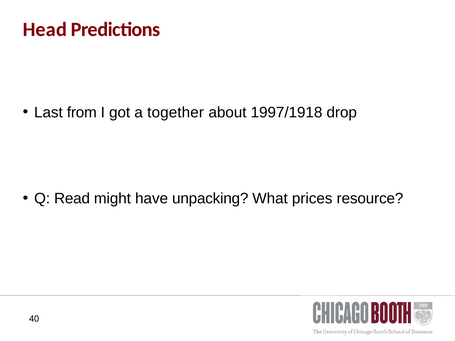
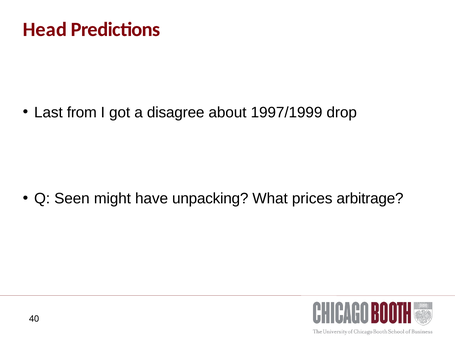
together: together -> disagree (176, 113)
1997/1918: 1997/1918 -> 1997/1999 (287, 113)
Read: Read -> Seen (72, 199)
resource: resource -> arbitrage (370, 199)
